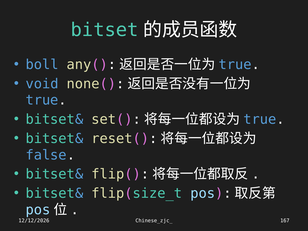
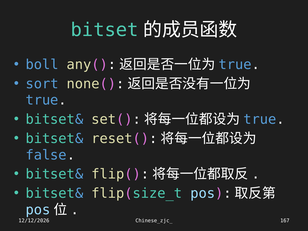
void: void -> sort (42, 84)
